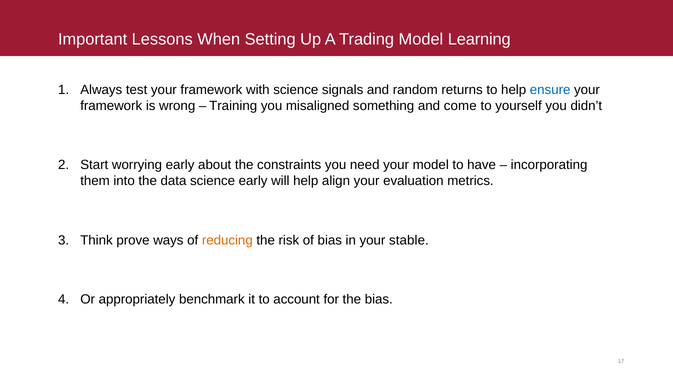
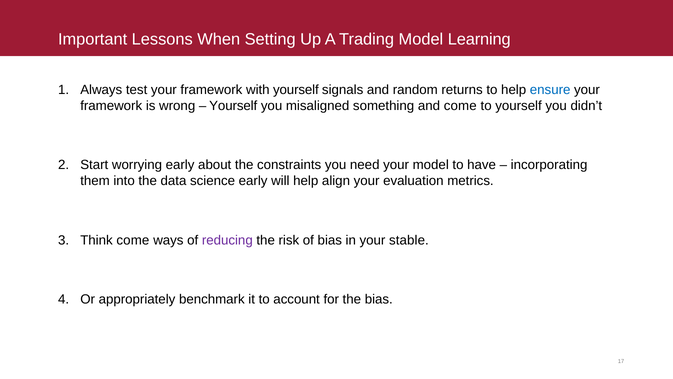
with science: science -> yourself (296, 90)
Training: Training -> Yourself (233, 106)
Think prove: prove -> come (133, 240)
reducing colour: orange -> purple (227, 240)
